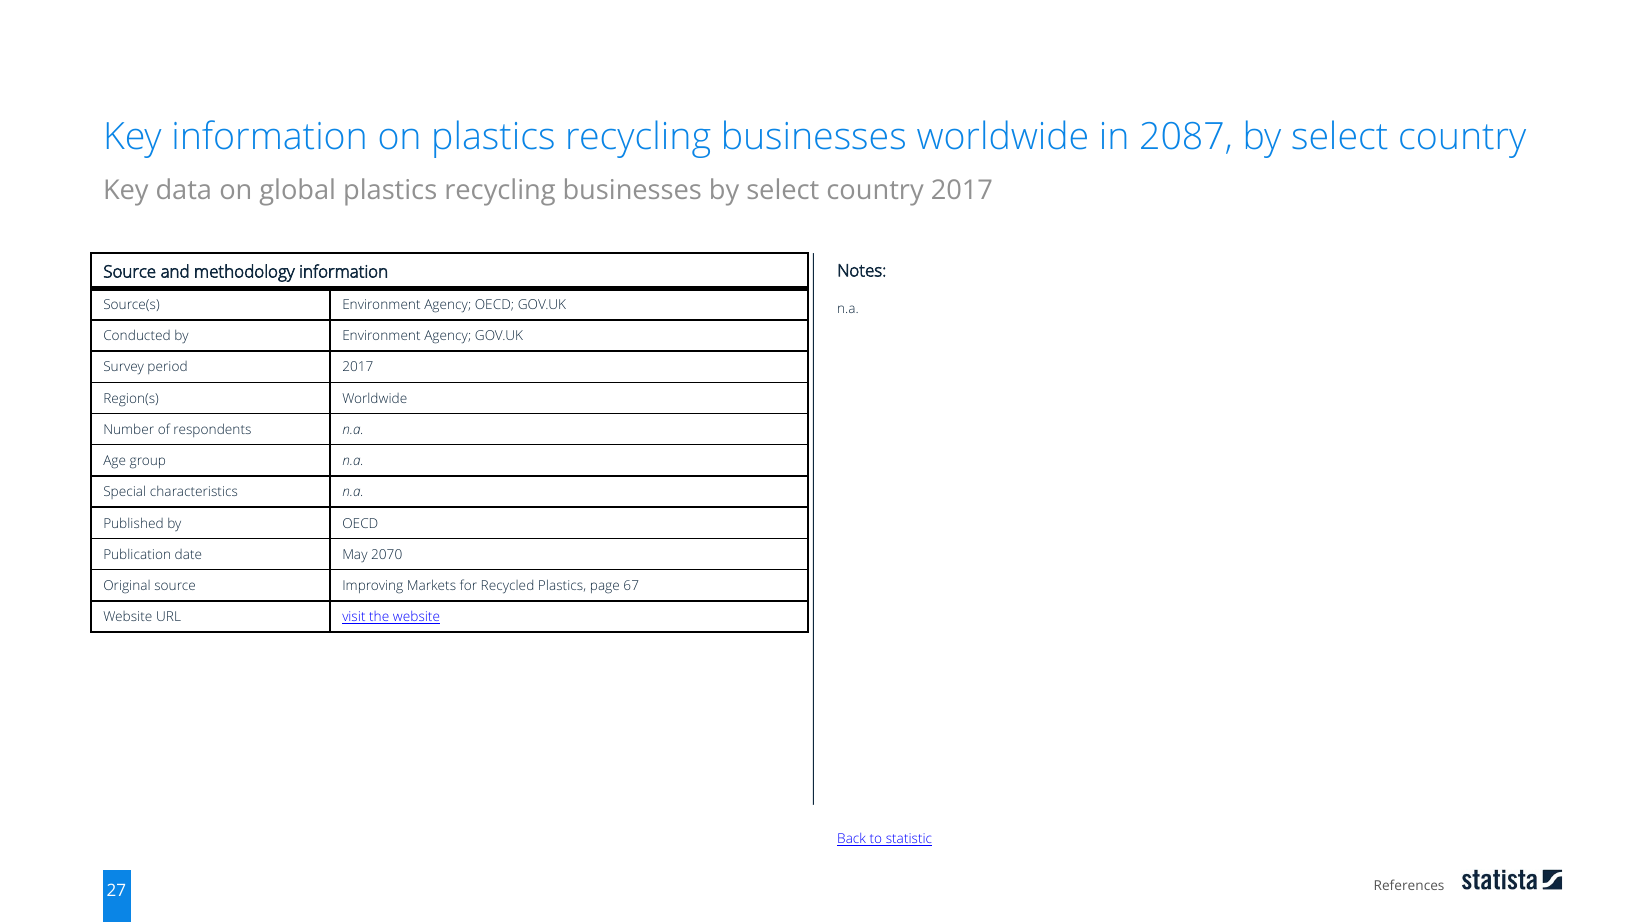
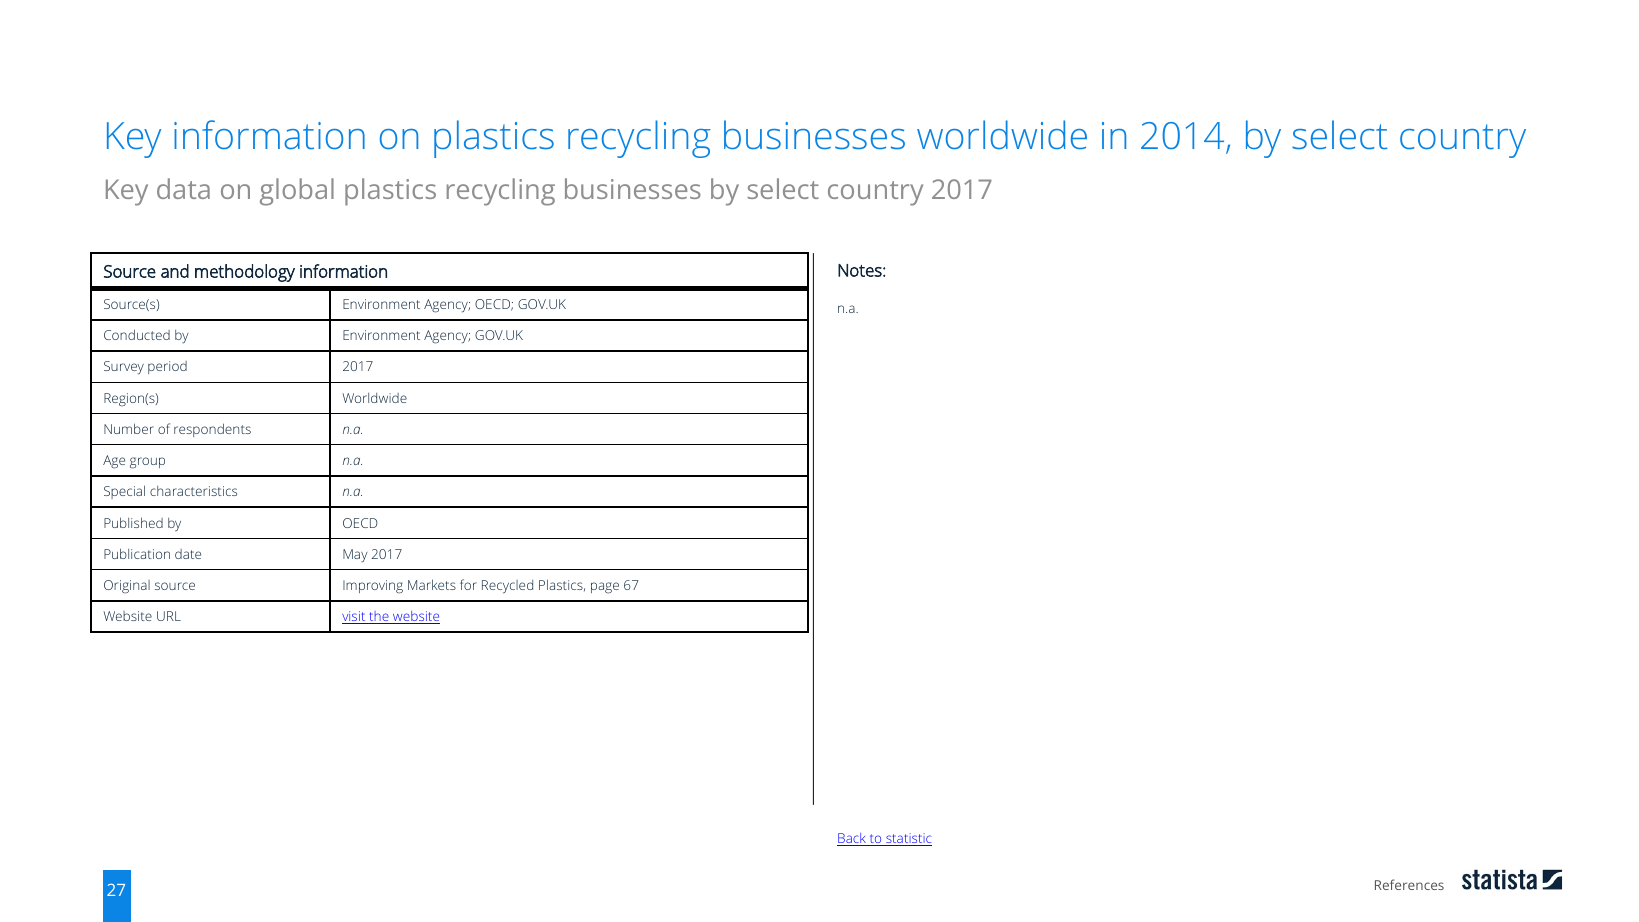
2087: 2087 -> 2014 (1186, 137)
May 2070: 2070 -> 2017 (387, 555)
